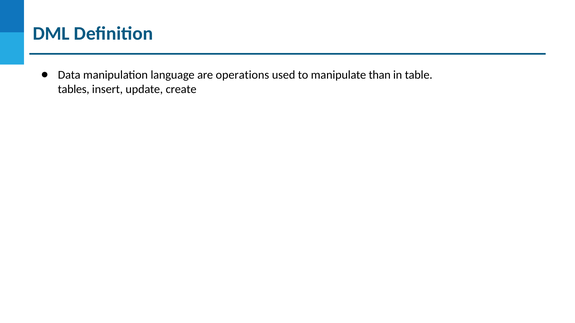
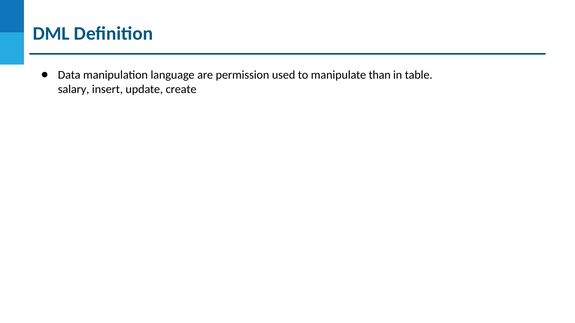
operations: operations -> permission (242, 75)
tables: tables -> salary (74, 89)
